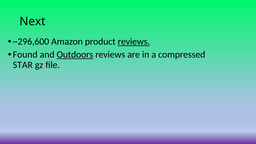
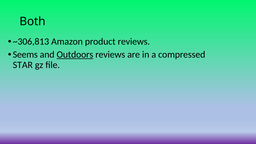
Next: Next -> Both (33, 22)
~296,600: ~296,600 -> ~306,813 (31, 42)
reviews underline: present -> none (134, 42)
Found: Found -> Seems (25, 55)
